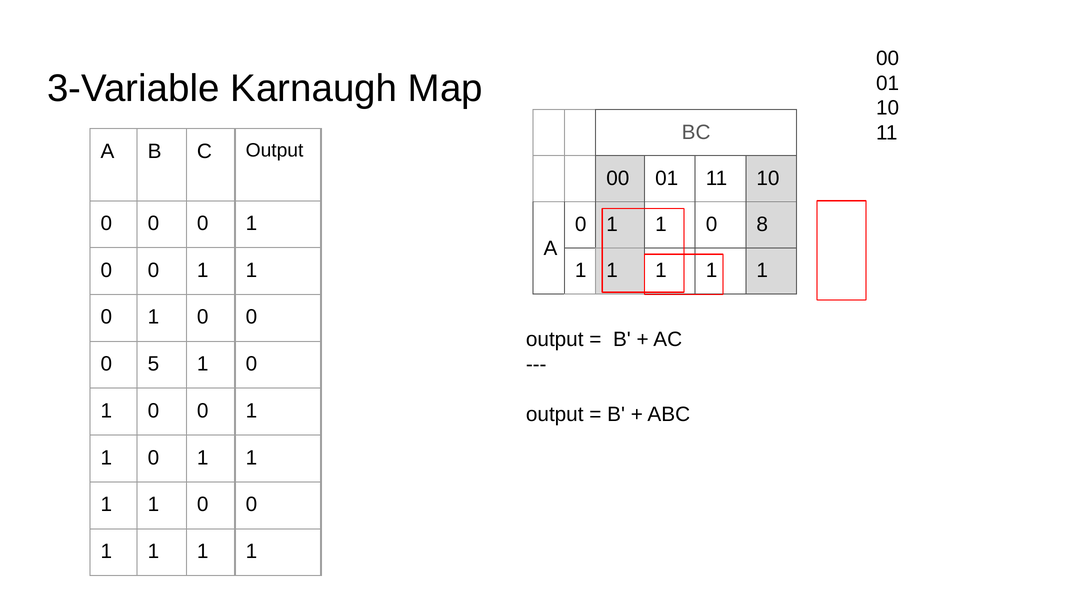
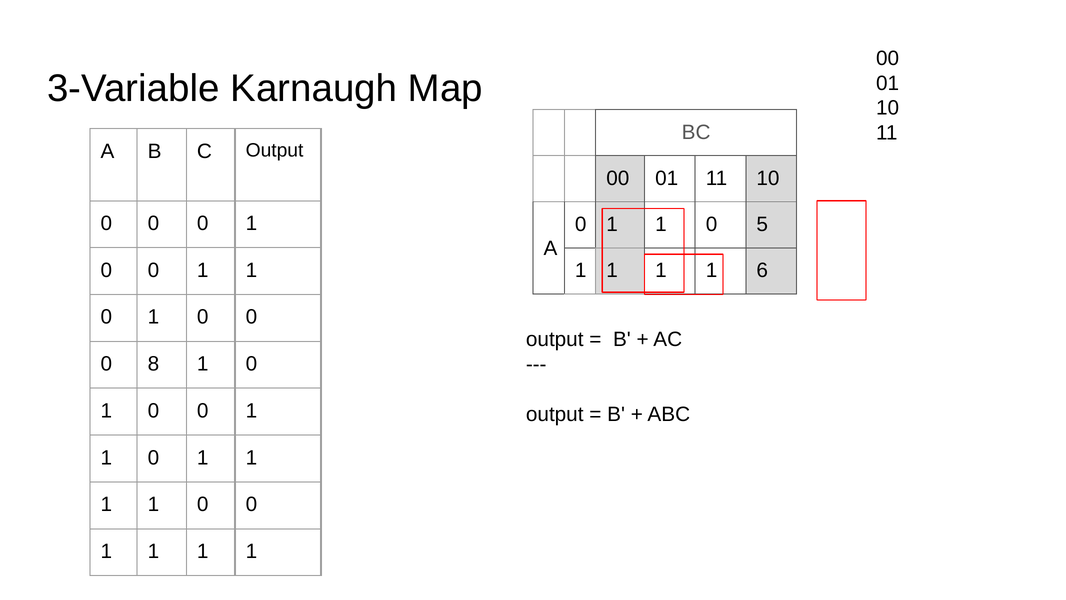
8: 8 -> 5 (762, 224)
1: 1 -> 6 (762, 270)
5: 5 -> 8 (153, 364)
